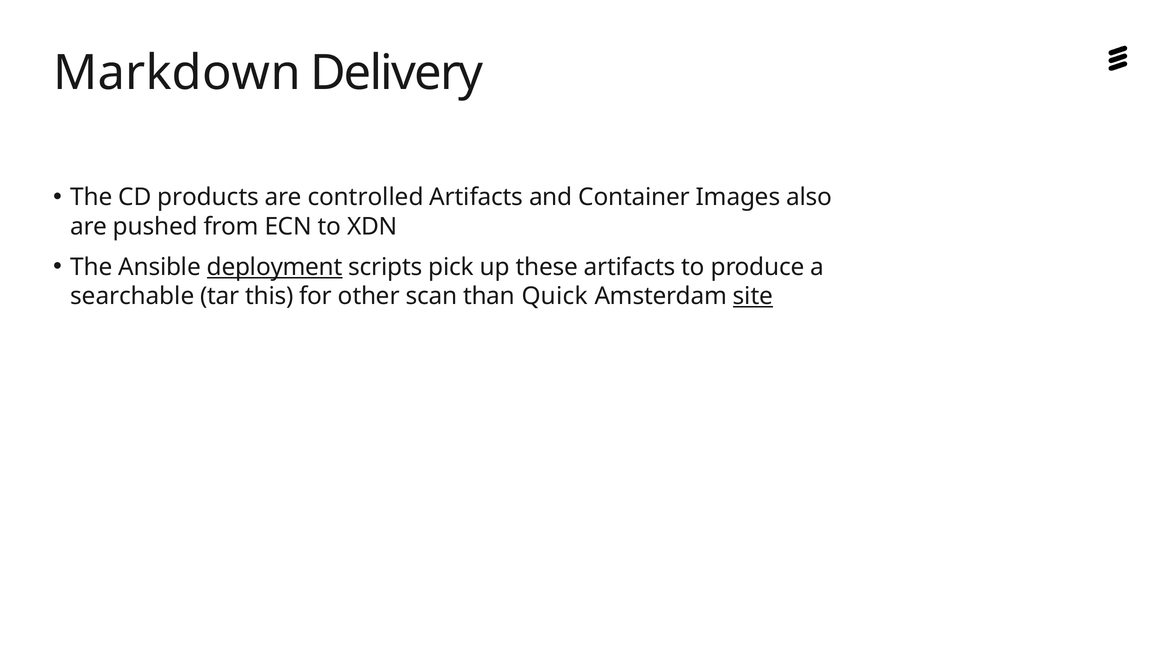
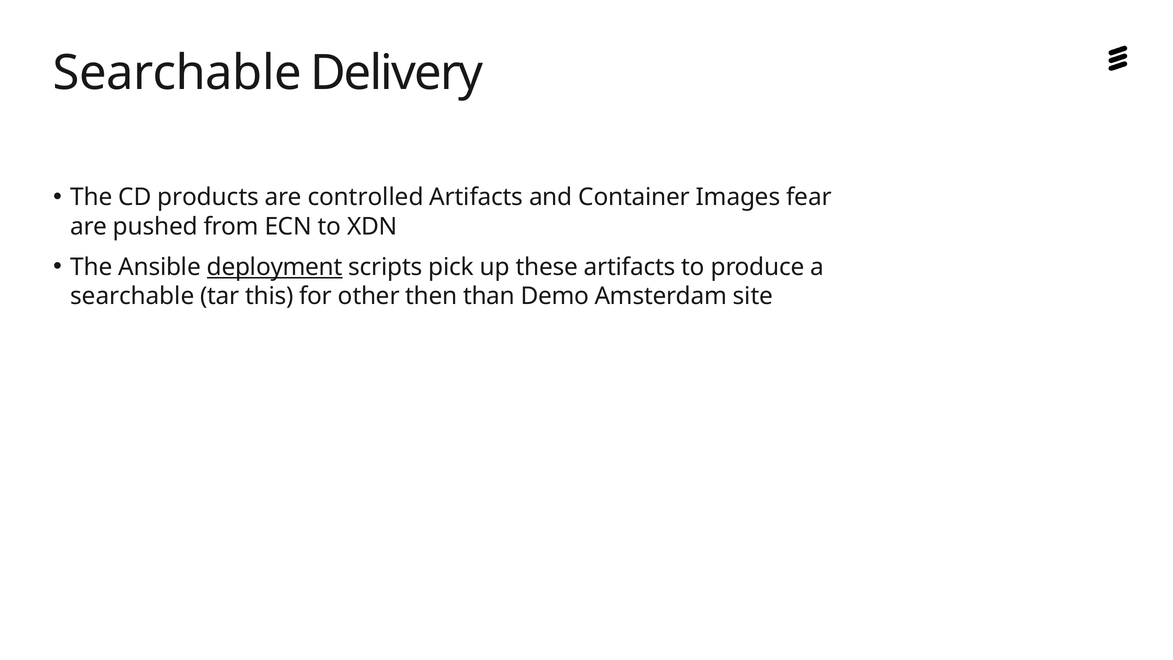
Markdown: Markdown -> Searchable (177, 73)
also: also -> fear (809, 197)
scan: scan -> then (431, 296)
Quick: Quick -> Demo (555, 296)
site underline: present -> none (753, 296)
